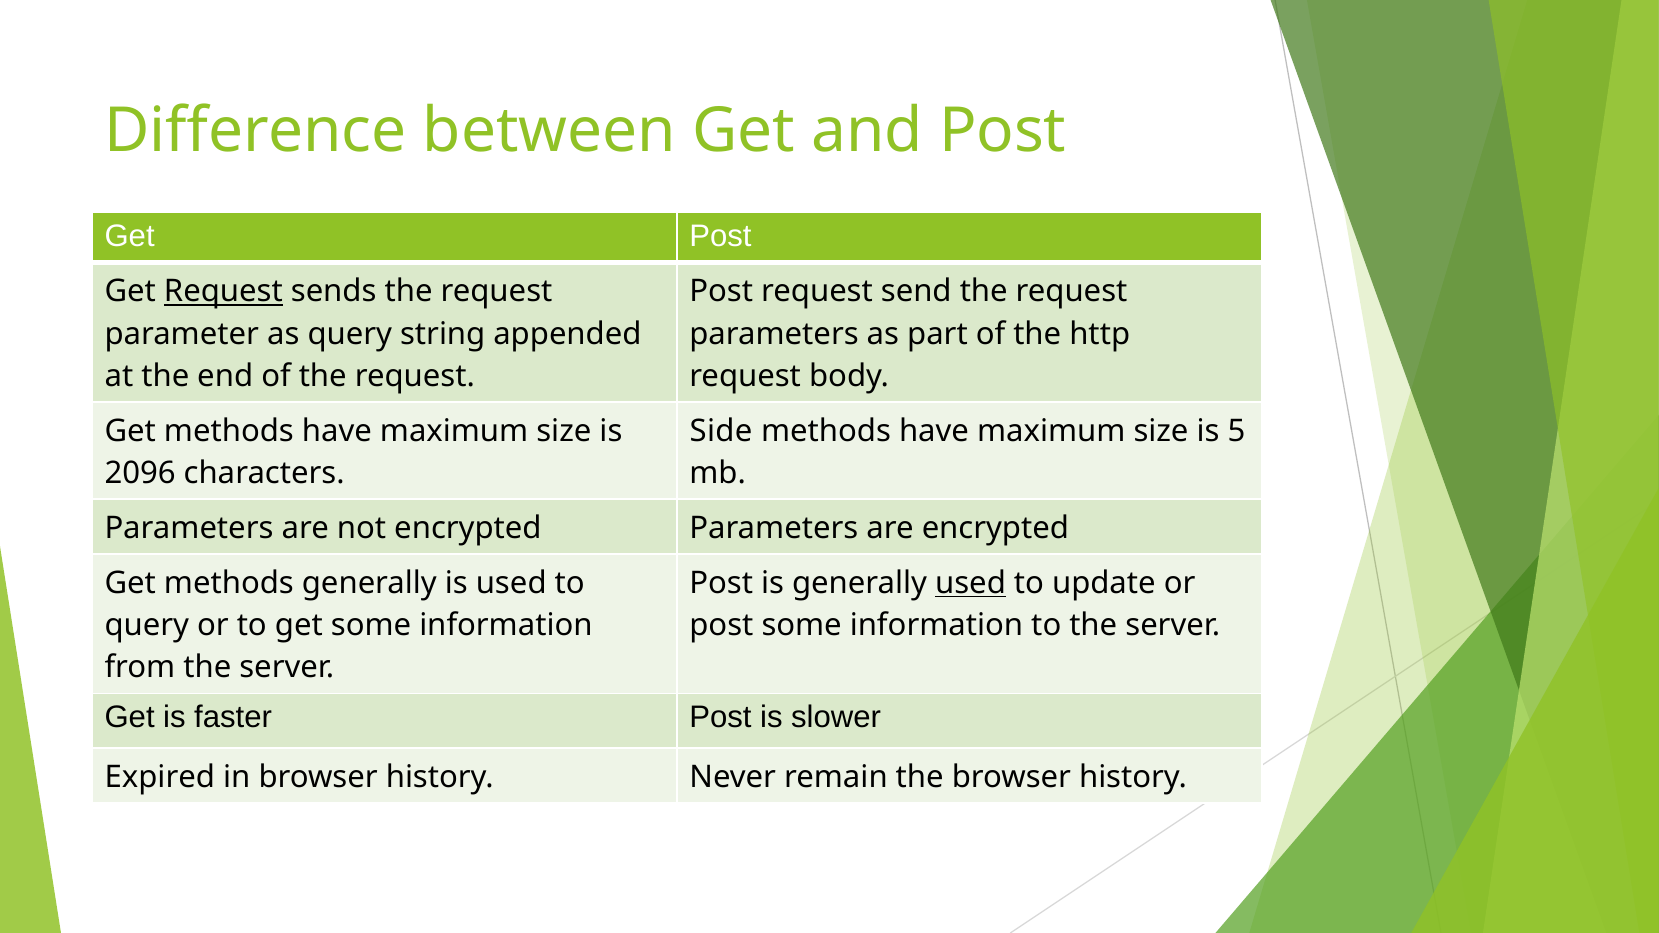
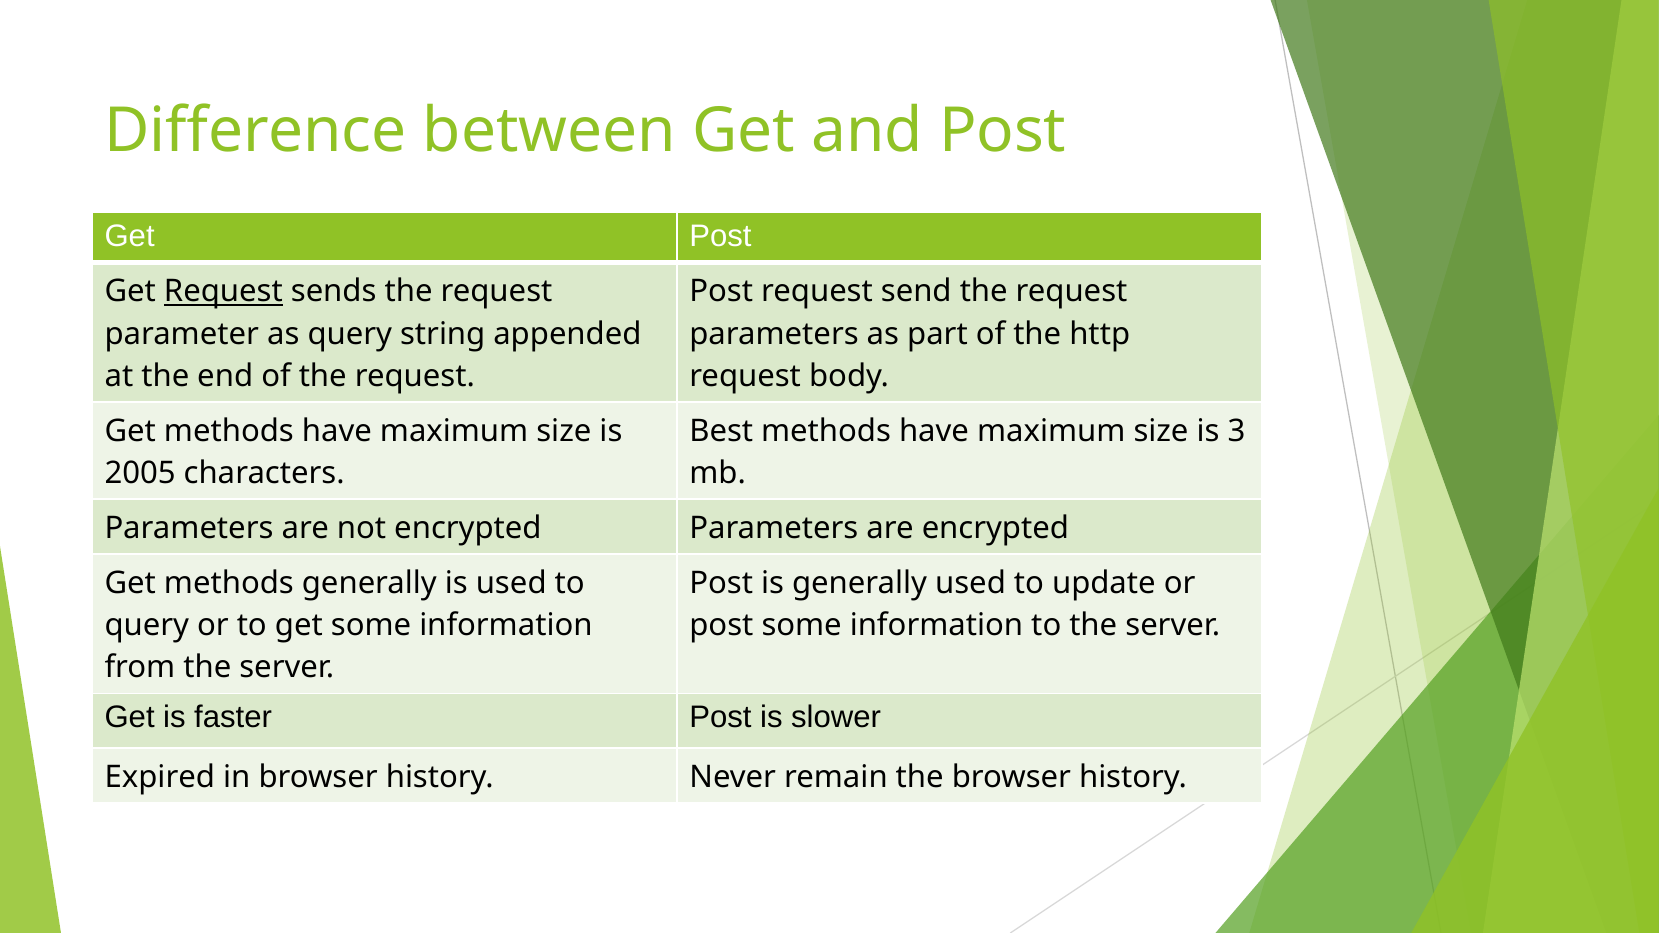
Side: Side -> Best (721, 431)
5: 5 -> 3 (1236, 431)
2096: 2096 -> 2005 (140, 474)
used underline: present -> none (971, 583)
